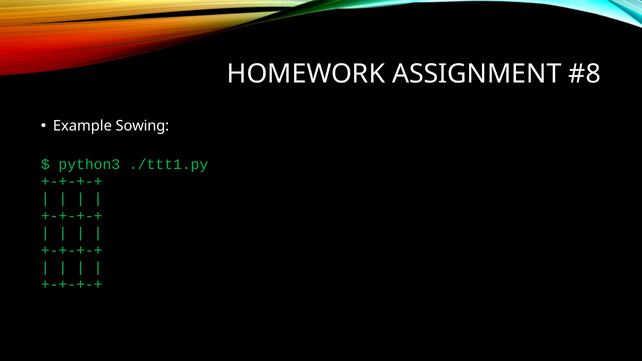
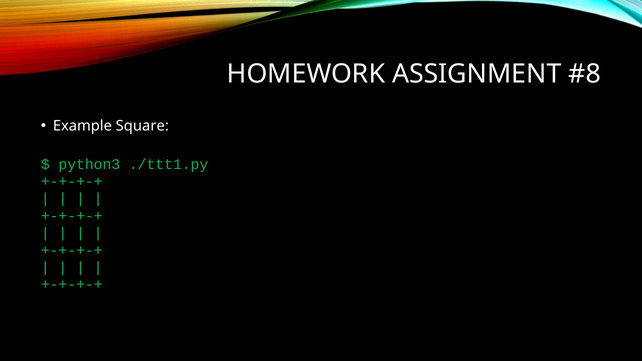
Sowing: Sowing -> Square (142, 126)
